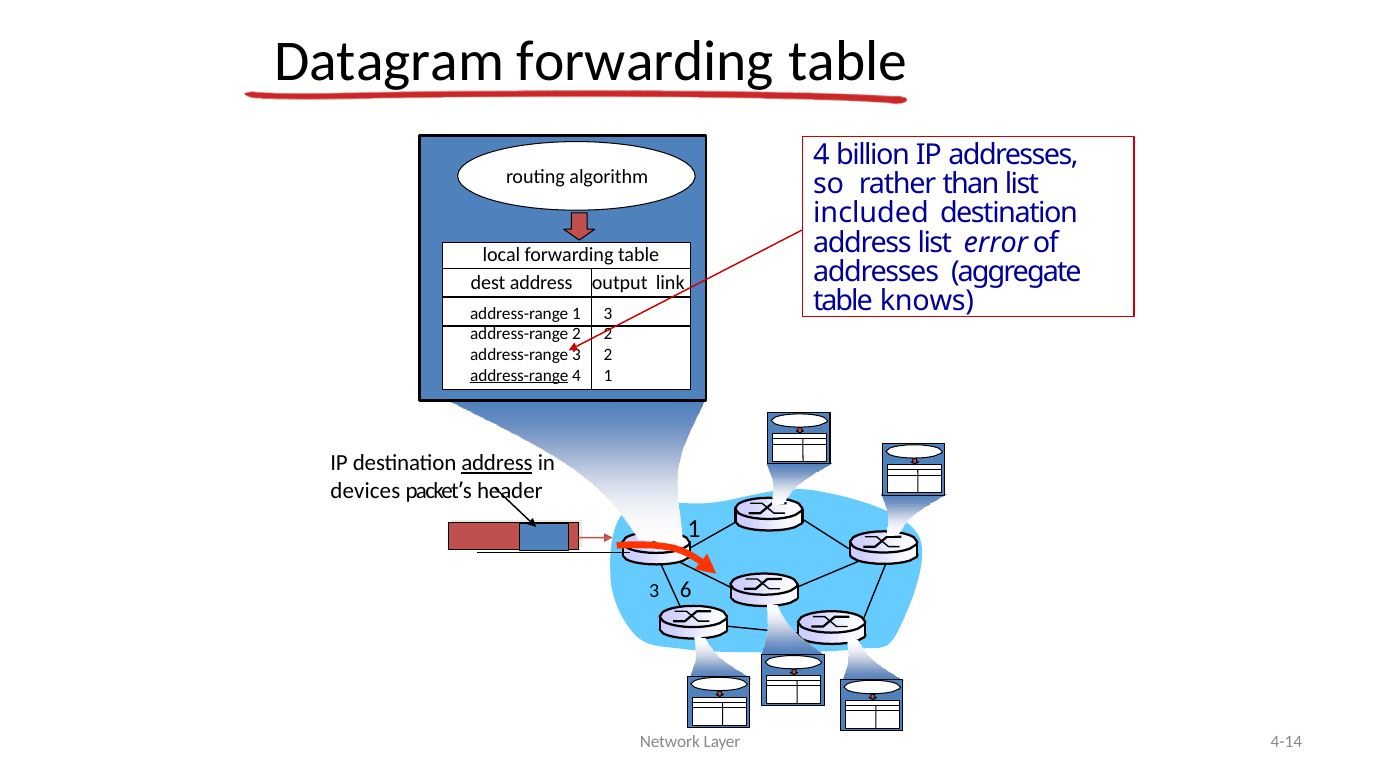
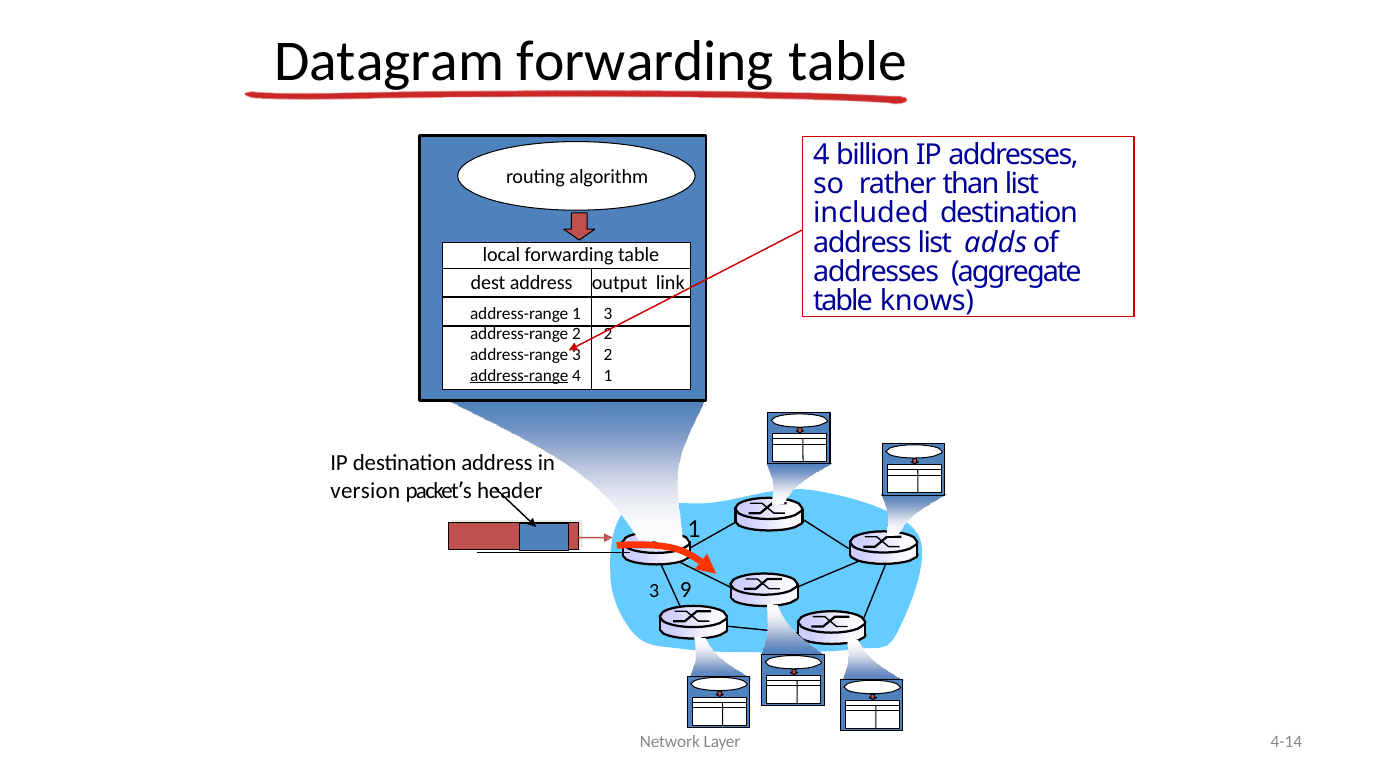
error: error -> adds (996, 243)
address underline: present -> none (497, 463)
devices: devices -> version (365, 491)
6: 6 -> 9 (686, 589)
